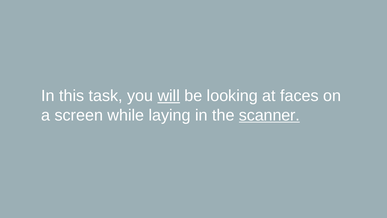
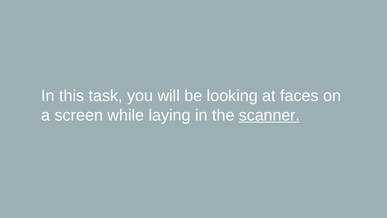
will underline: present -> none (169, 96)
